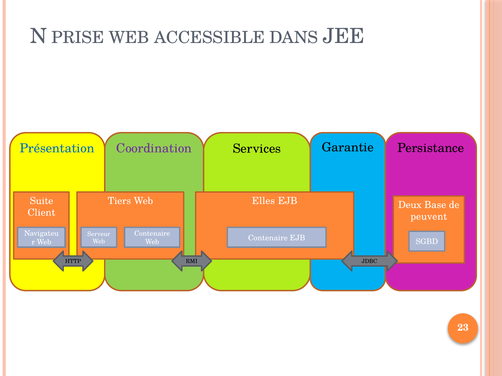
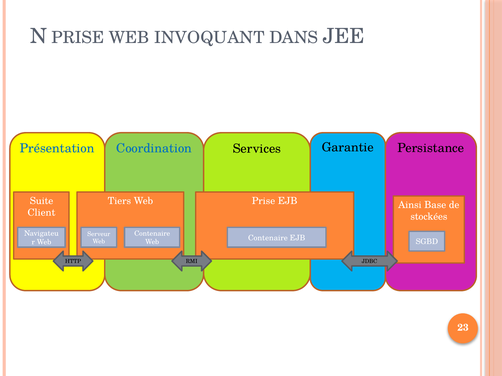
ACCESSIBLE: ACCESSIBLE -> INVOQUANT (209, 38)
Coordination colour: purple -> blue (154, 149)
Web Elles: Elles -> Prise (264, 201)
Deux: Deux -> Ainsi (410, 205)
peuvent: peuvent -> stockées (429, 217)
